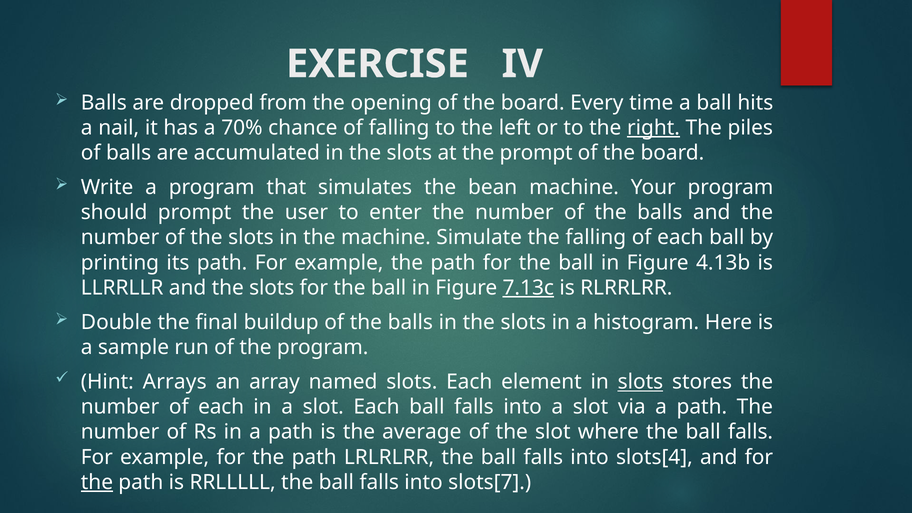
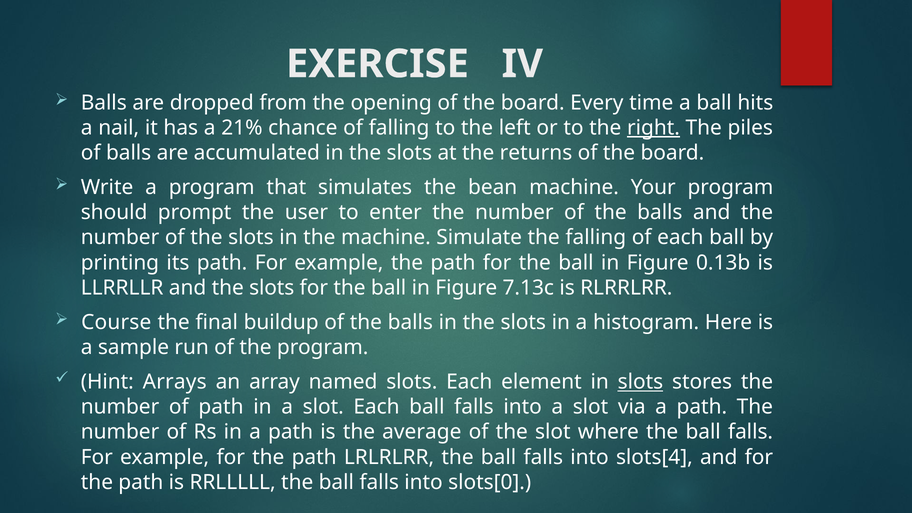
70%: 70% -> 21% (242, 128)
the prompt: prompt -> returns (536, 153)
4.13b: 4.13b -> 0.13b (723, 263)
7.13c underline: present -> none (528, 288)
Double: Double -> Course (116, 322)
number of each: each -> path (221, 407)
the underline: present -> none (97, 482)
slots[7: slots[7 -> slots[0 (490, 482)
